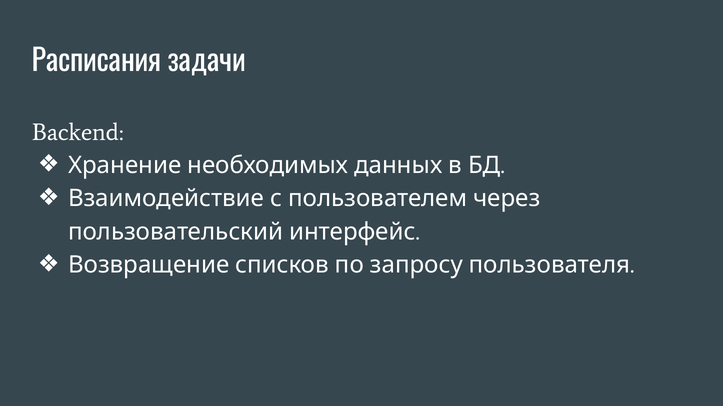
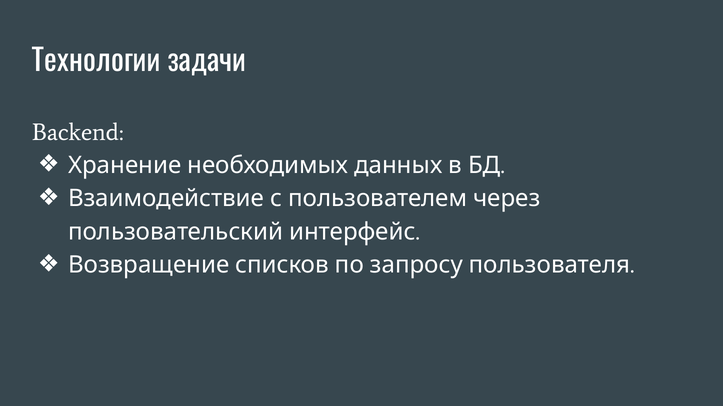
Расписания: Расписания -> Технологии (96, 61)
